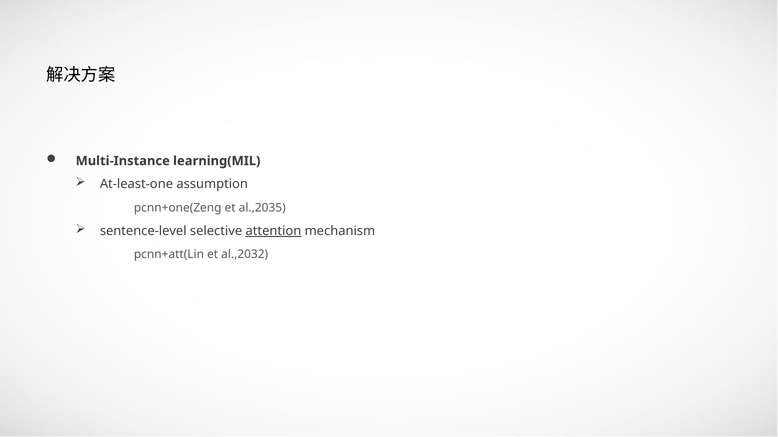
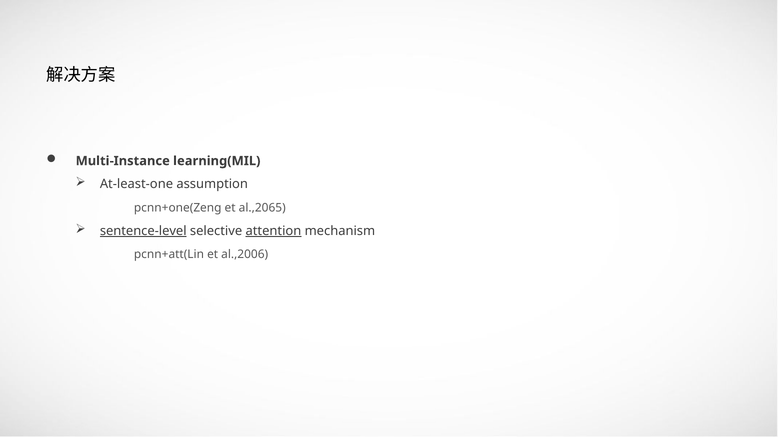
al.,2035: al.,2035 -> al.,2065 (262, 208)
sentence-level underline: none -> present (143, 231)
al.,2032: al.,2032 -> al.,2006 (245, 255)
